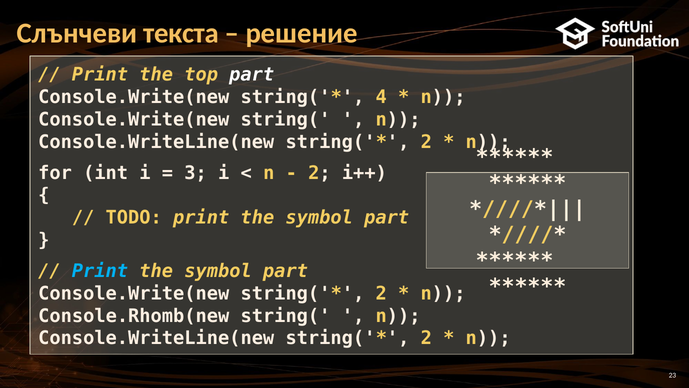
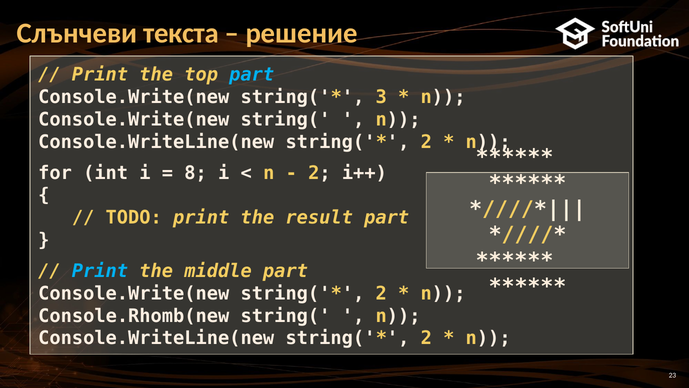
part colour: white -> light blue (252, 75)
4: 4 -> 3 (381, 97)
3: 3 -> 8 (196, 173)
TODO print the symbol: symbol -> result (319, 218)
symbol: symbol -> middle (218, 271)
